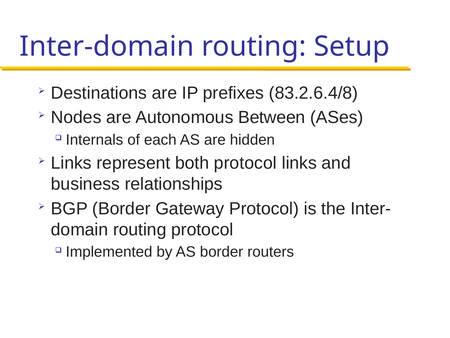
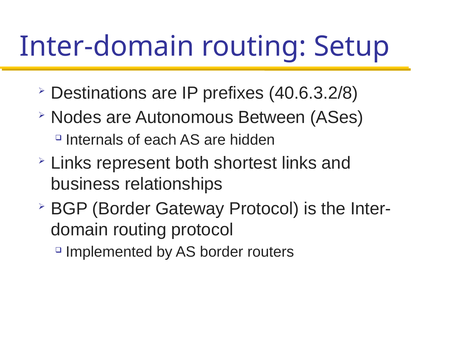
83.2.6.4/8: 83.2.6.4/8 -> 40.6.3.2/8 (313, 93)
both protocol: protocol -> shortest (245, 163)
